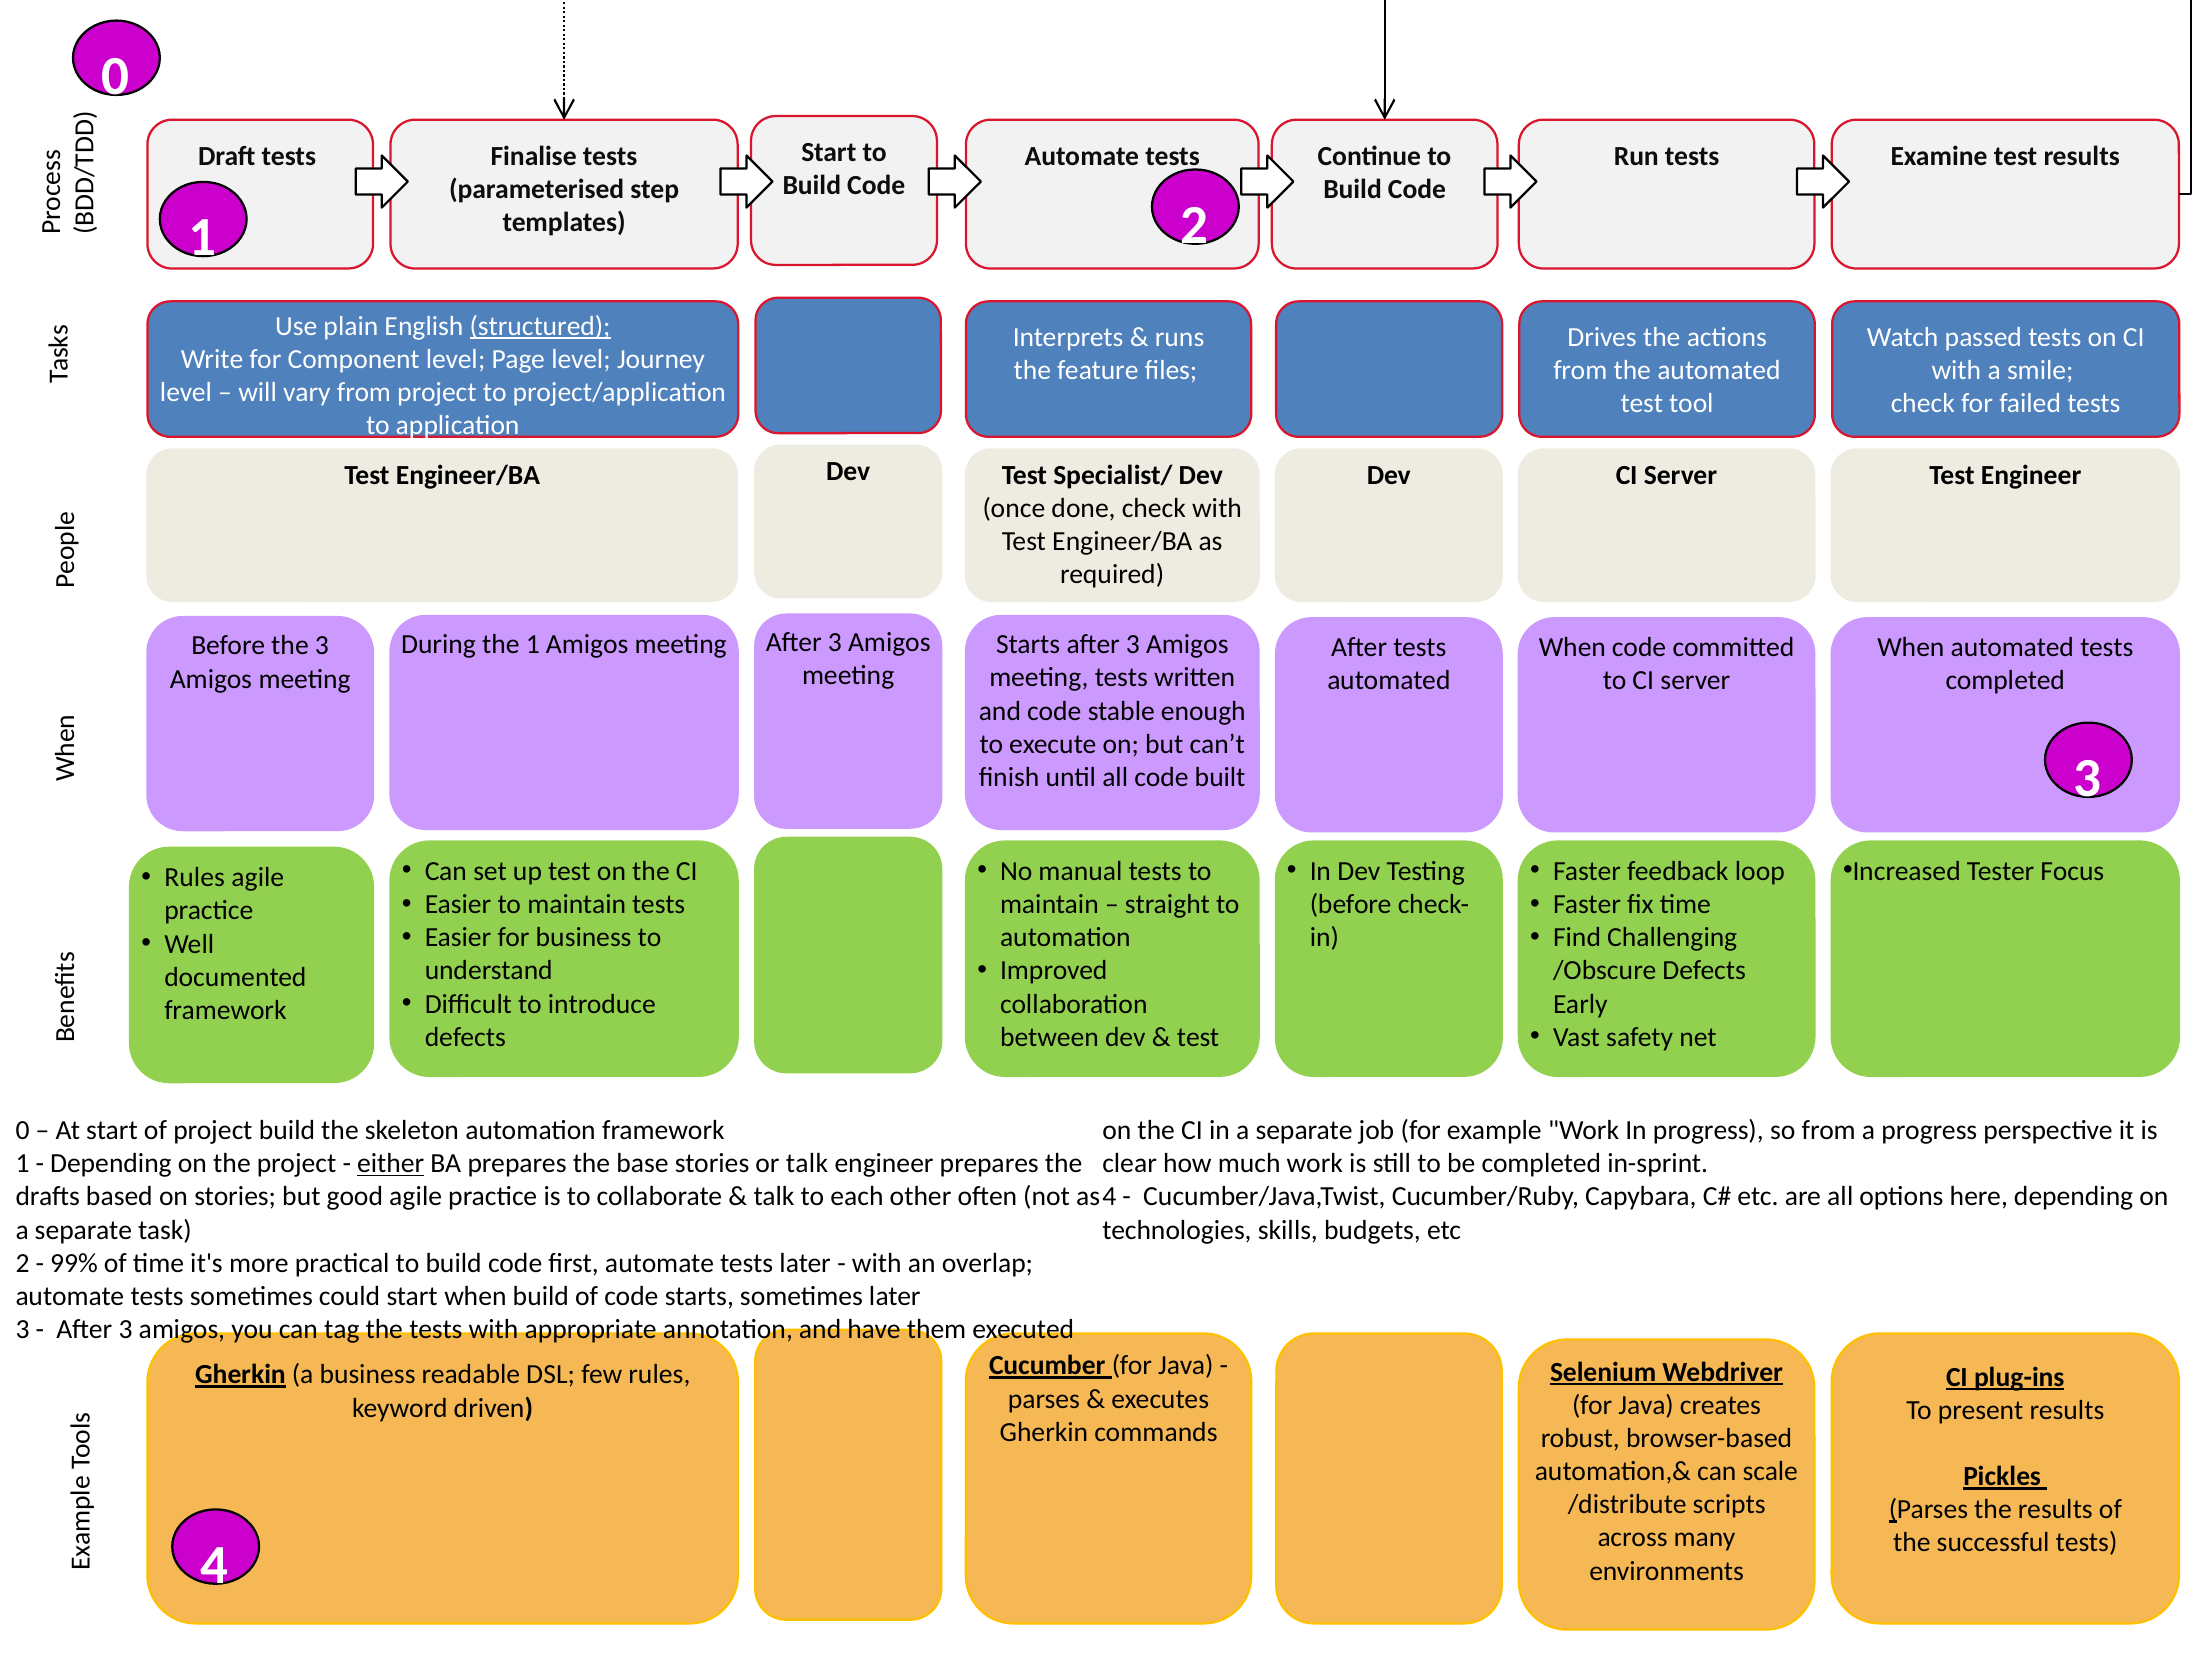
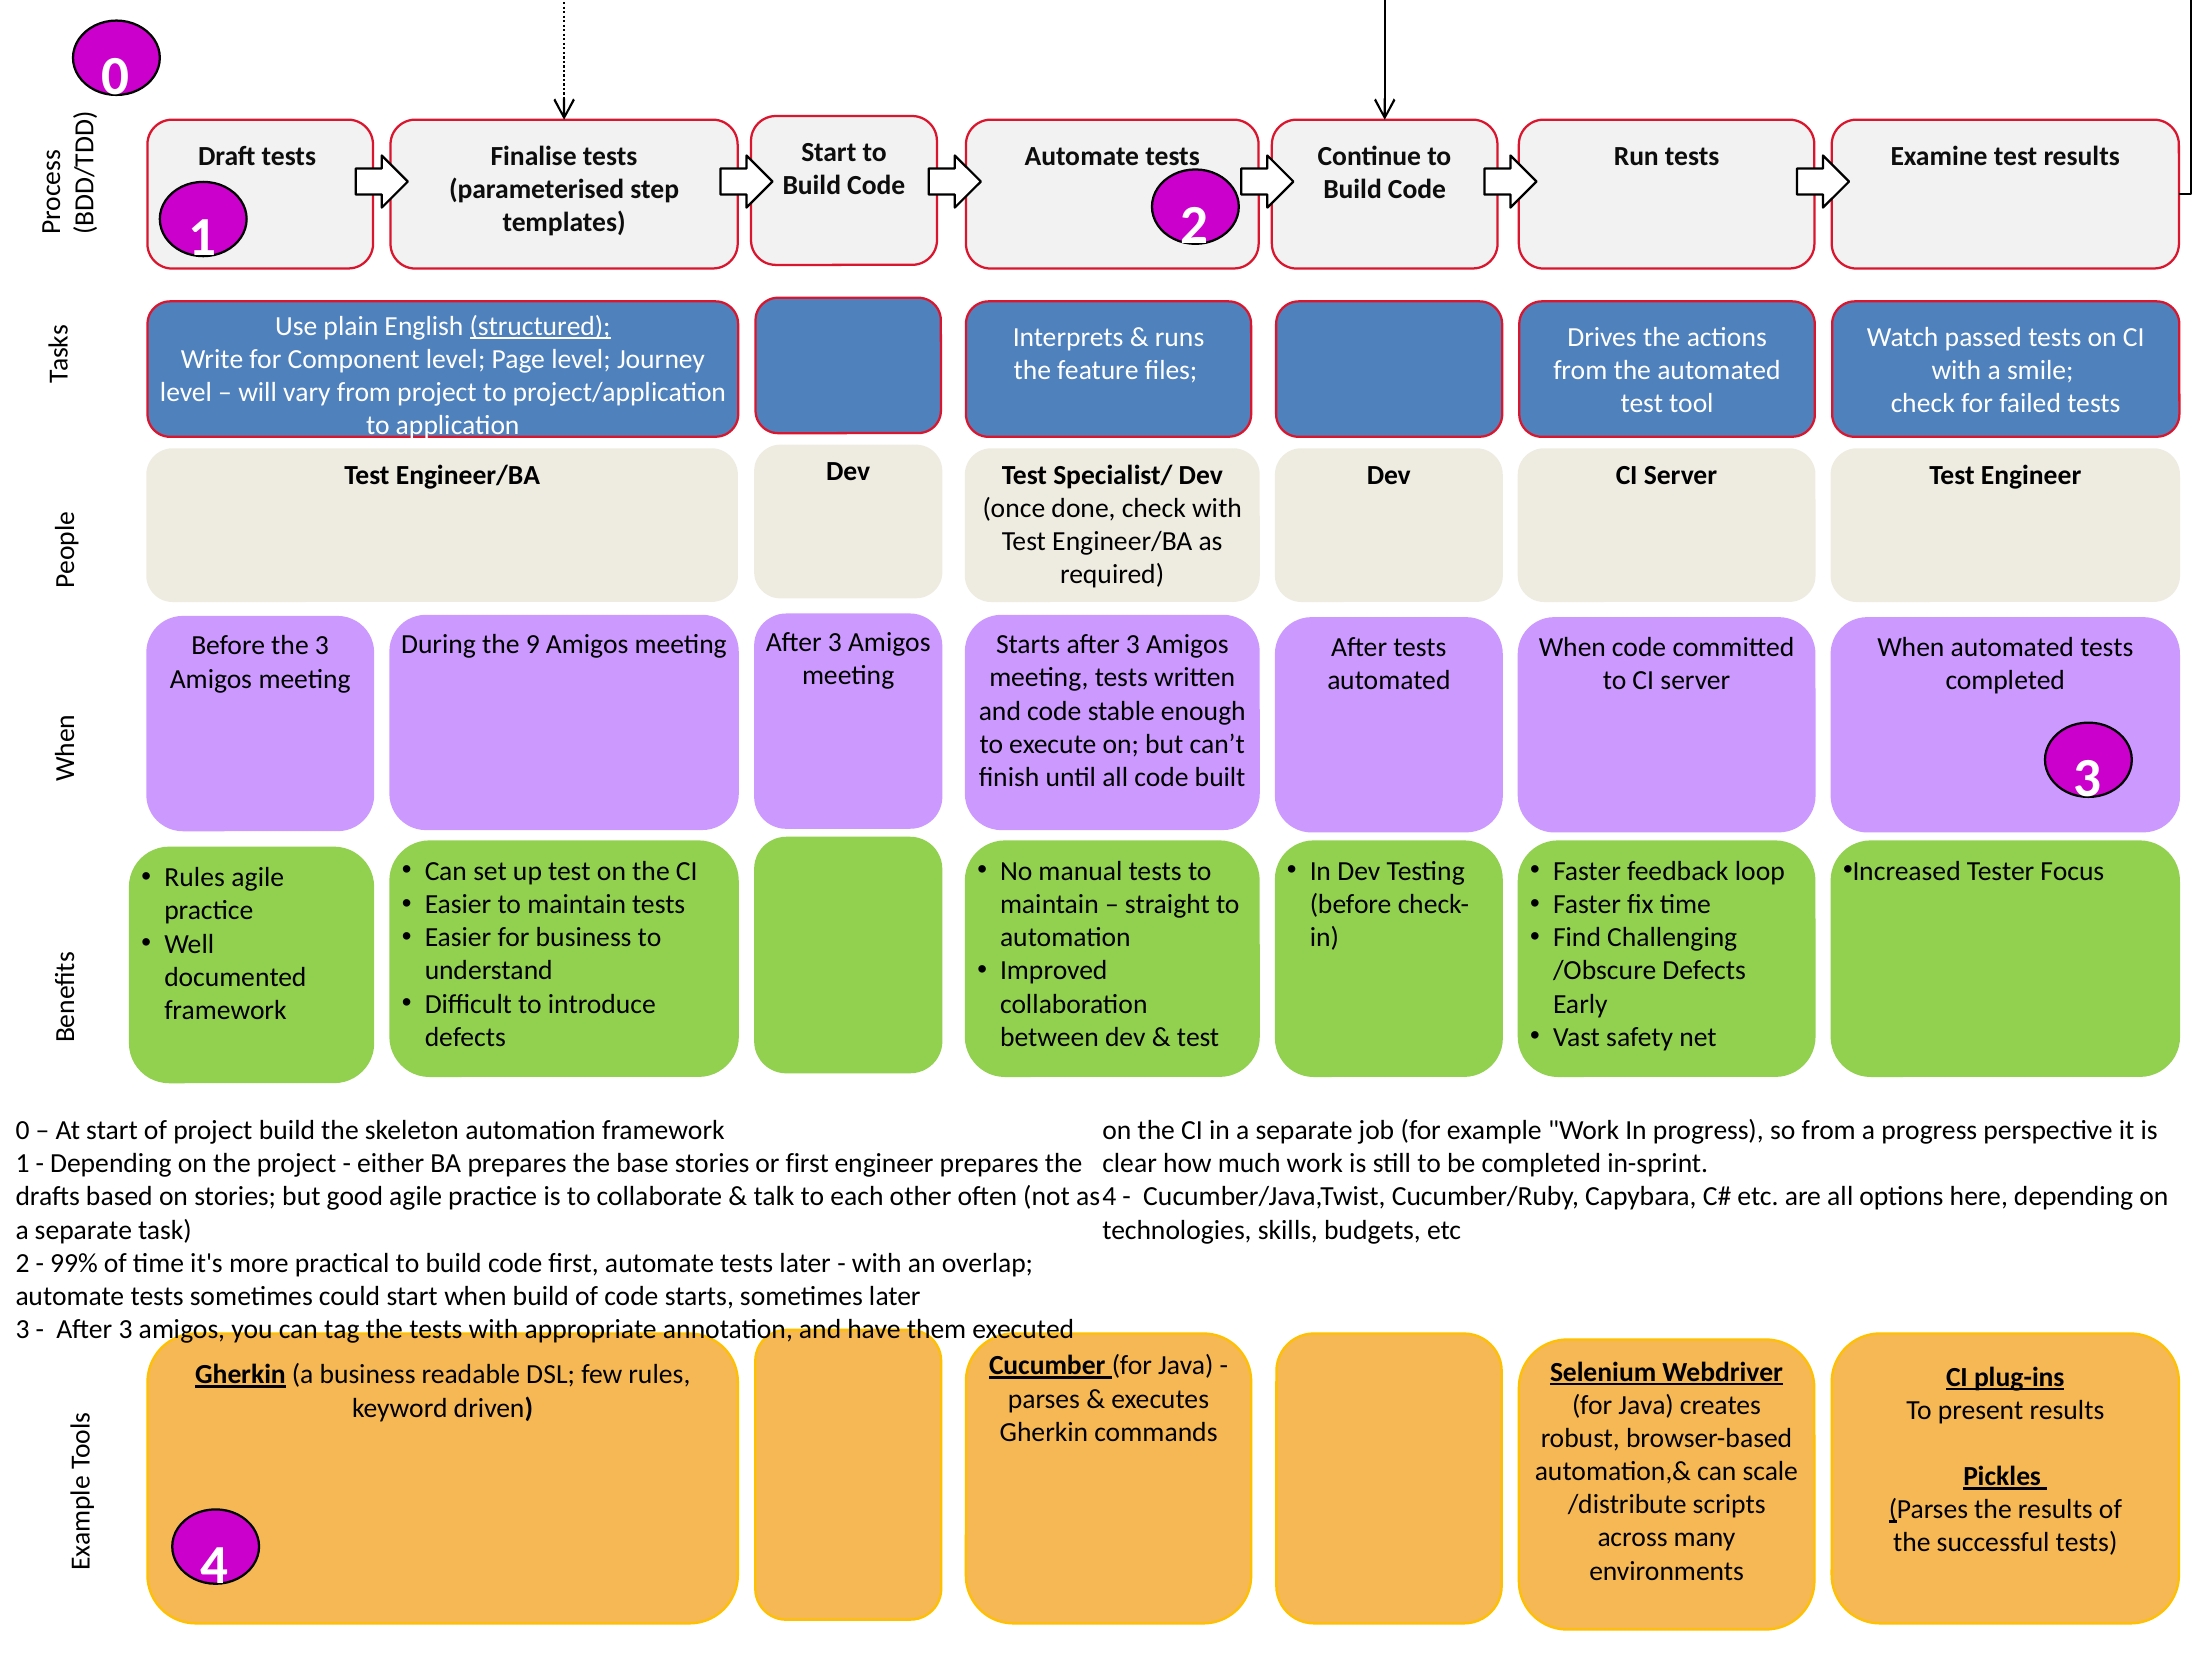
the 1: 1 -> 9 (533, 645)
either underline: present -> none (391, 1164)
or talk: talk -> first (807, 1164)
